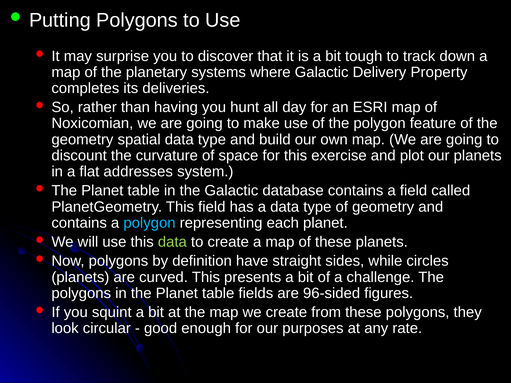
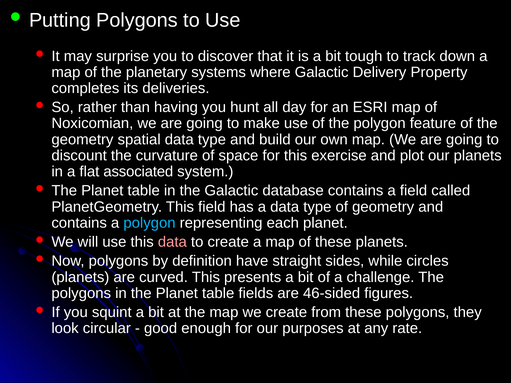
addresses: addresses -> associated (138, 172)
data colour: light green -> pink (172, 242)
96-sided: 96-sided -> 46-sided (332, 293)
